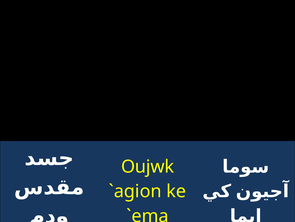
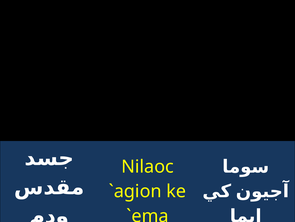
Oujwk: Oujwk -> Nilaoc (147, 166)
